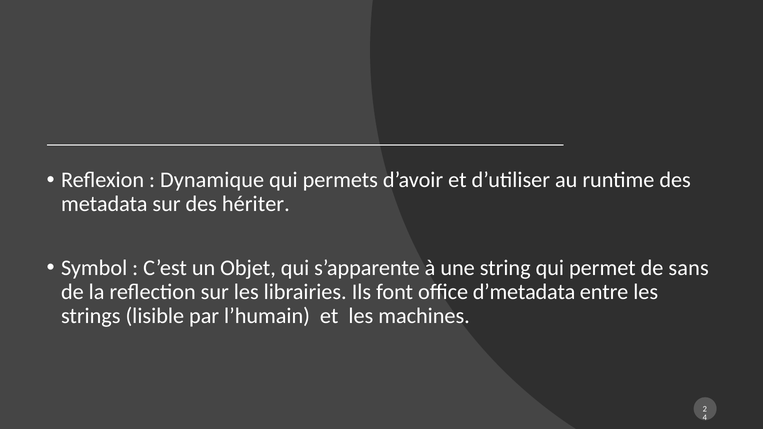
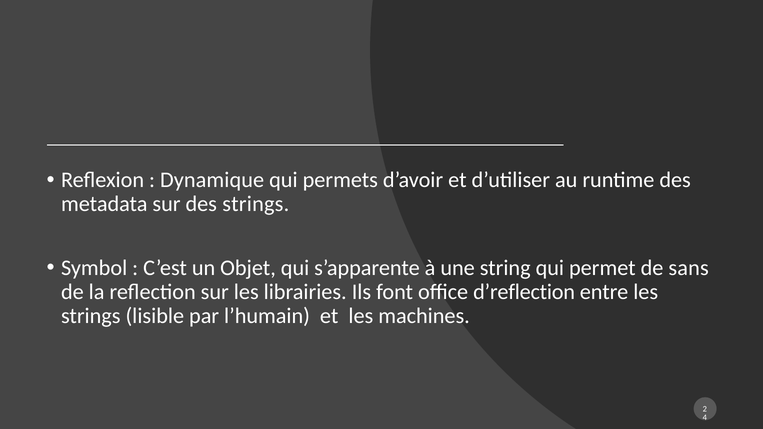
des hériter: hériter -> strings (256, 204)
d’metadata: d’metadata -> d’reflection (524, 292)
